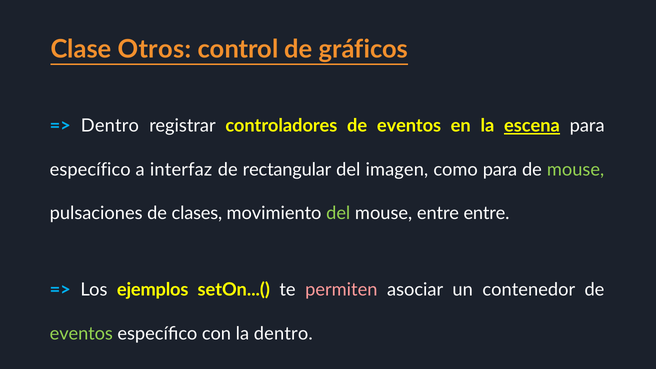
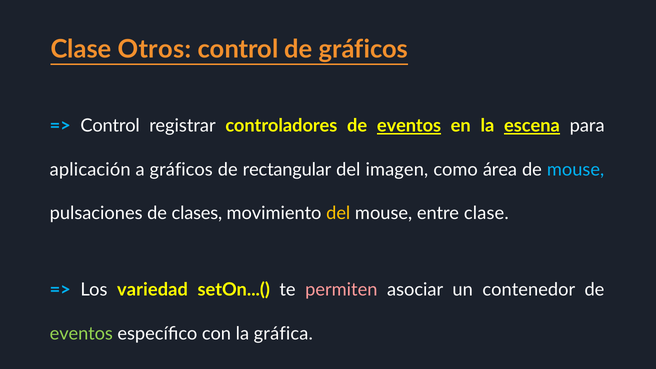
Dentro: Dentro -> Control (110, 126)
eventos underline: none -> present (409, 126)
específico: específico -> aplicación (90, 170)
a interfaz: interfaz -> gráficos (181, 170)
como para: para -> área (500, 170)
mouse colour: light green -> light blue (576, 170)
del colour: light green -> yellow (338, 213)
entre entre: entre -> clase (486, 213)
ejemplos: ejemplos -> variedad (153, 290)
la dentro: dentro -> gráfica (283, 334)
